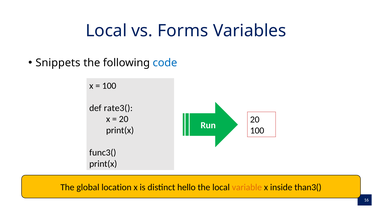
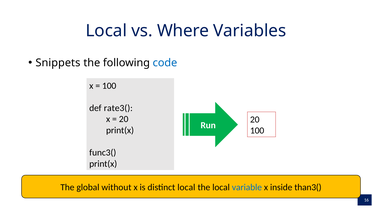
Forms: Forms -> Where (183, 31)
location: location -> without (116, 187)
distinct hello: hello -> local (186, 187)
variable colour: orange -> blue (247, 187)
